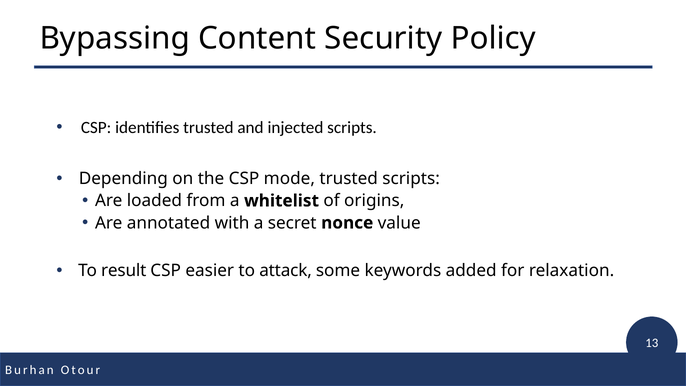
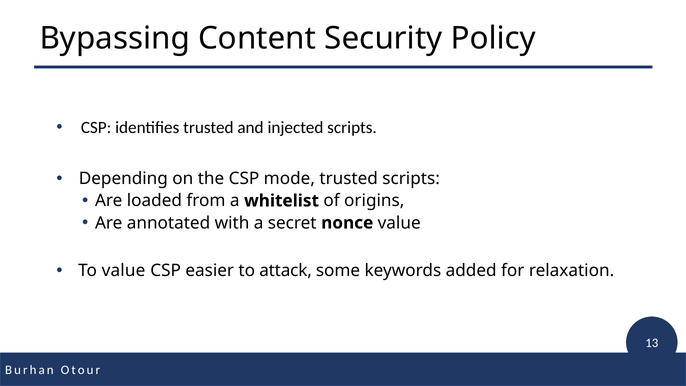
To result: result -> value (124, 271)
